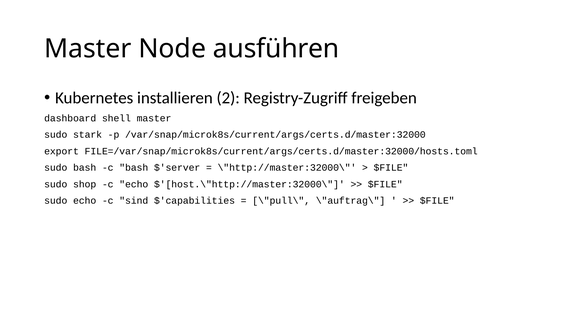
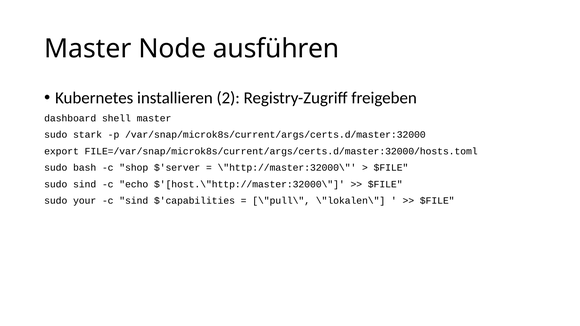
c bash: bash -> shop (134, 168)
sudo shop: shop -> sind (85, 184)
sudo echo: echo -> your (85, 201)
\"auftrag\: \"auftrag\ -> \"lokalen\ (351, 201)
